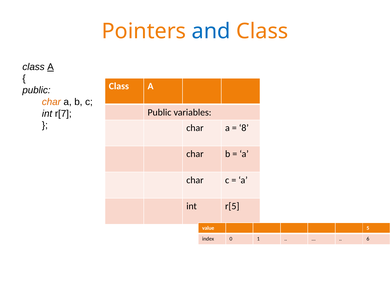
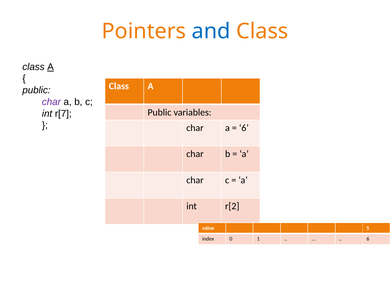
char colour: orange -> purple (51, 102)
8: 8 -> 6 (244, 128)
r[5: r[5 -> r[2 (232, 207)
